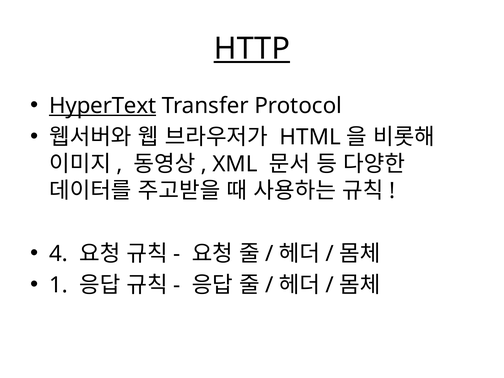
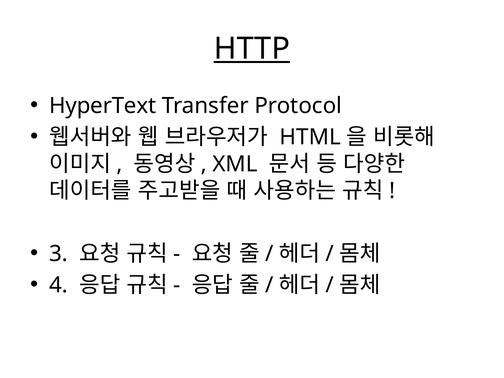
HyperText underline: present -> none (103, 106)
4: 4 -> 3 (59, 254)
1: 1 -> 4 (59, 285)
